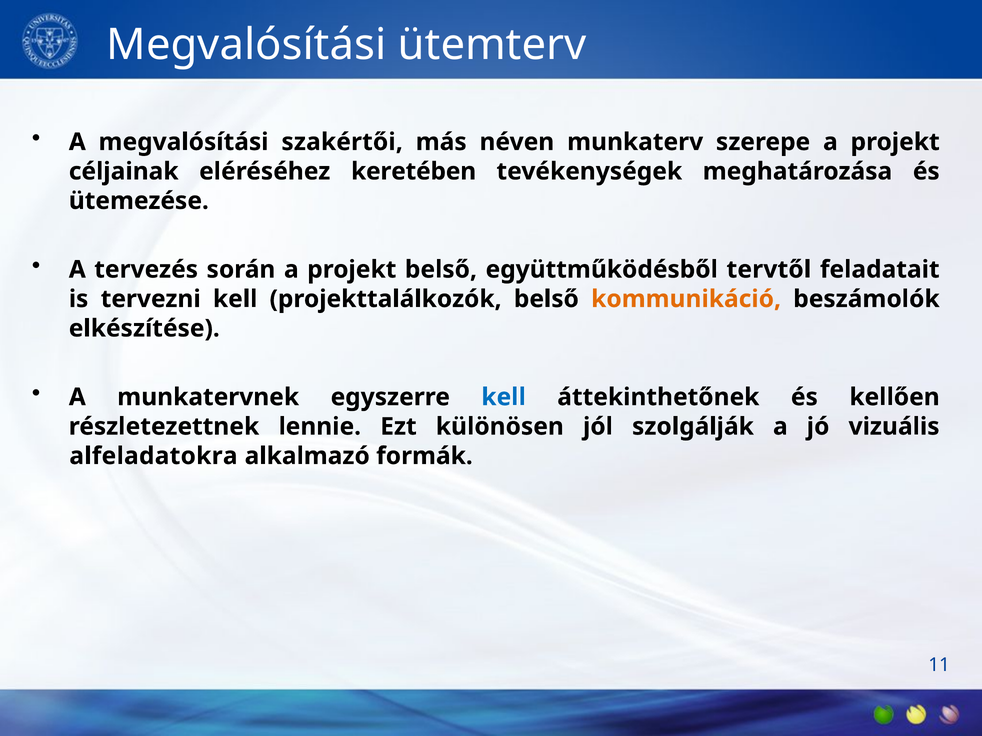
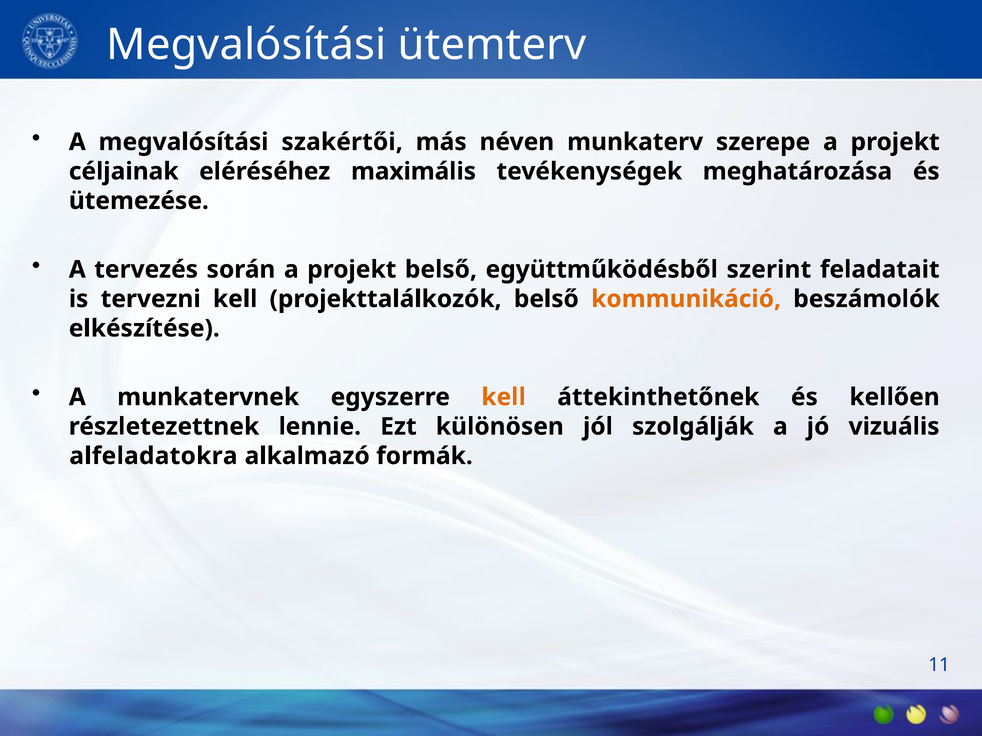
keretében: keretében -> maximális (414, 172)
tervtől: tervtől -> szerint (769, 270)
kell colour: blue -> orange (504, 397)
